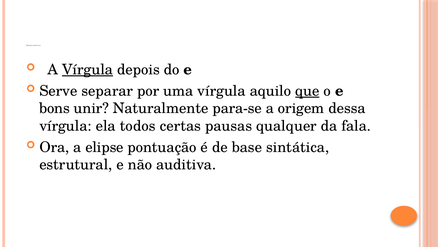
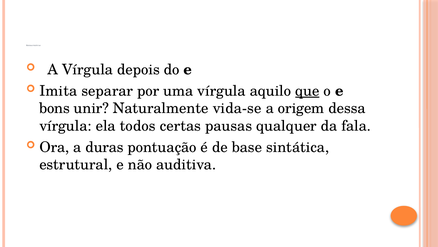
Vírgula underline: present -> none (88, 69)
Serve: Serve -> Imita (58, 91)
para-se: para-se -> vida-se (237, 108)
elipse: elipse -> duras (104, 147)
